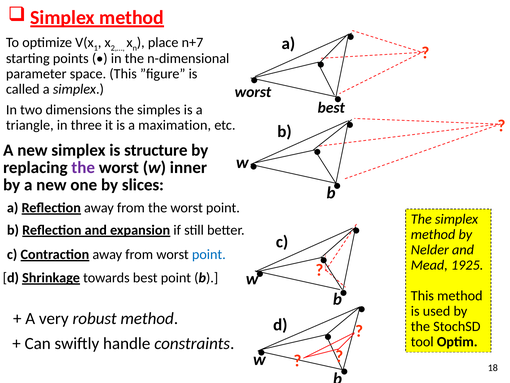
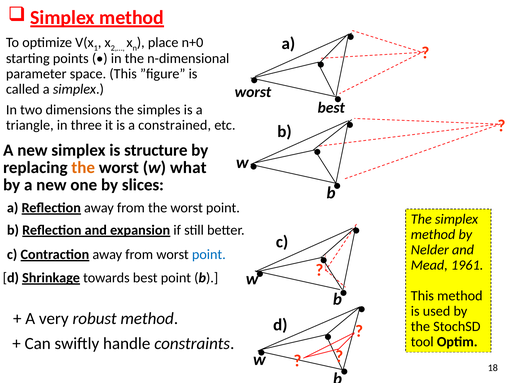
n+7: n+7 -> n+0 (192, 43)
maximation: maximation -> constrained (175, 125)
the colour: purple -> orange (83, 167)
inner: inner -> what (188, 167)
1925: 1925 -> 1961 (467, 265)
